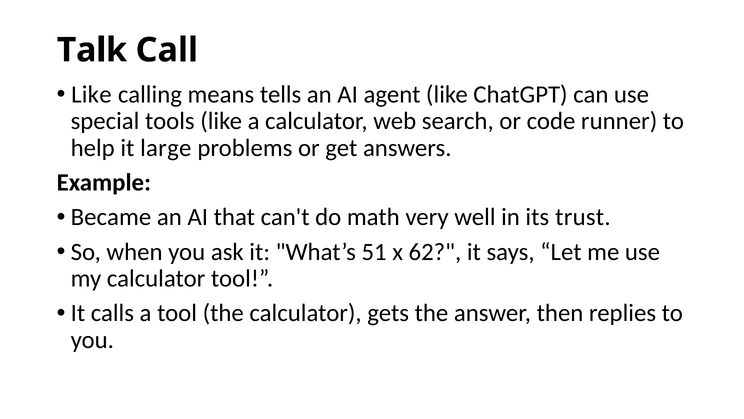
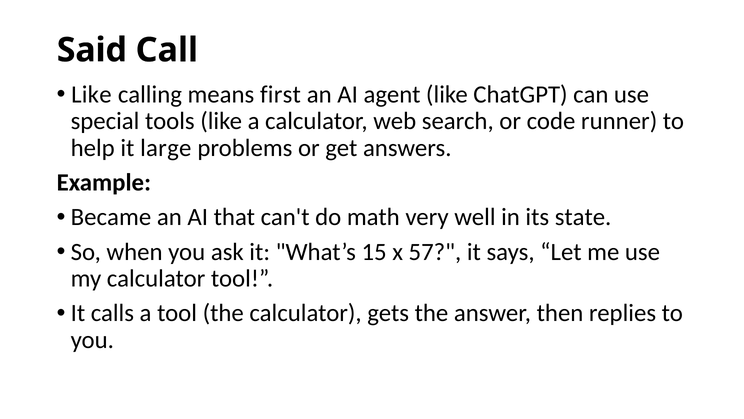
Talk: Talk -> Said (92, 50)
tells: tells -> first (280, 94)
trust: trust -> state (583, 217)
51: 51 -> 15 (374, 252)
62: 62 -> 57 (435, 252)
